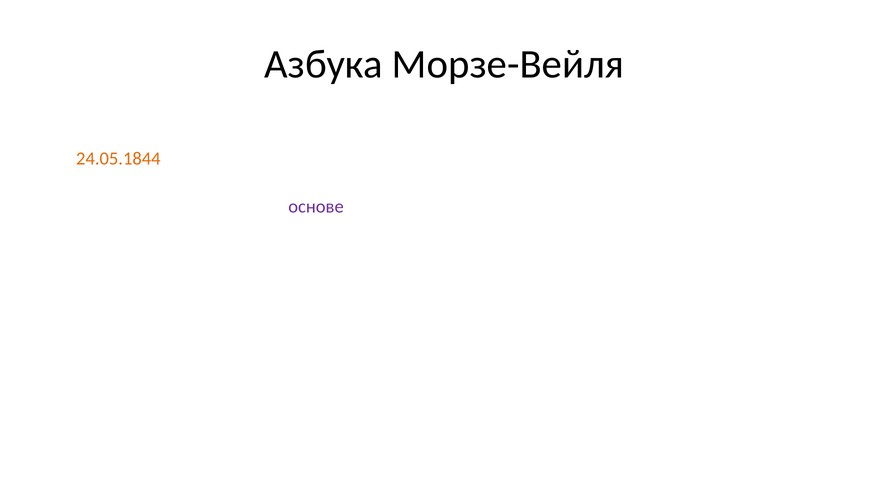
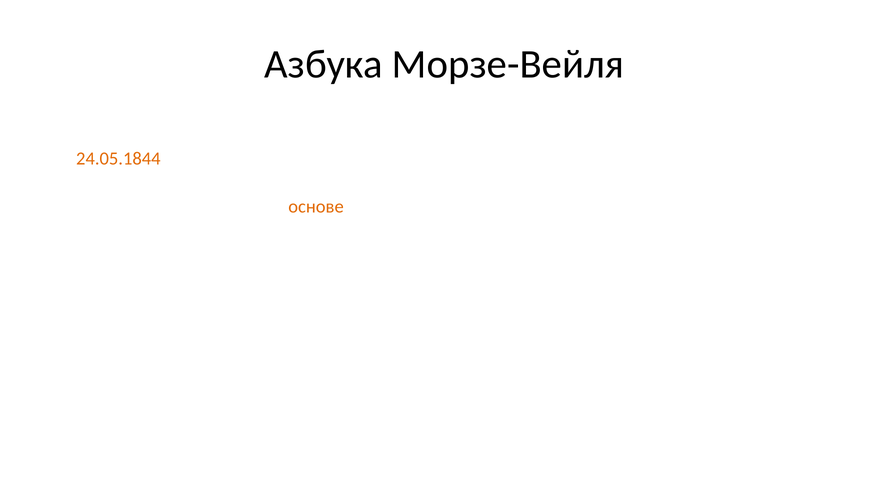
основе colour: purple -> orange (316, 207)
